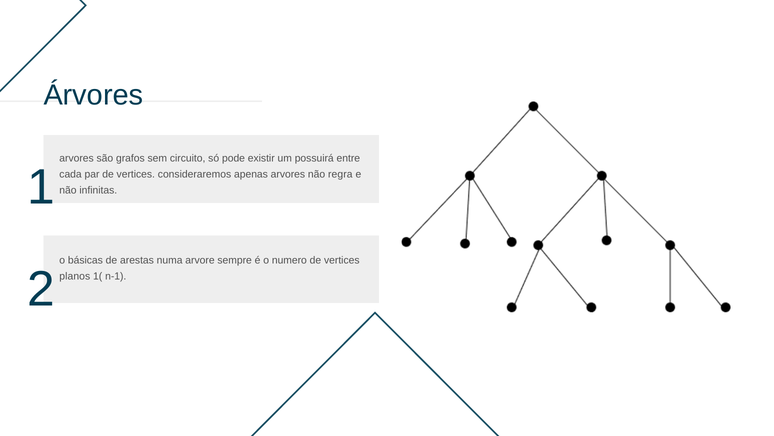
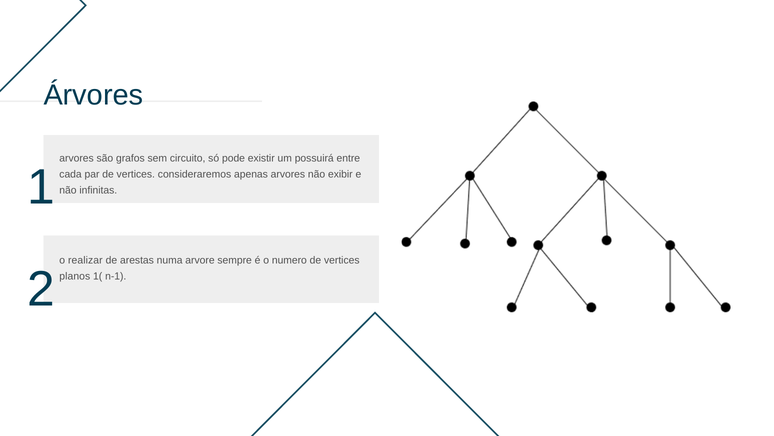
regra: regra -> exibir (340, 174)
básicas: básicas -> realizar (85, 260)
